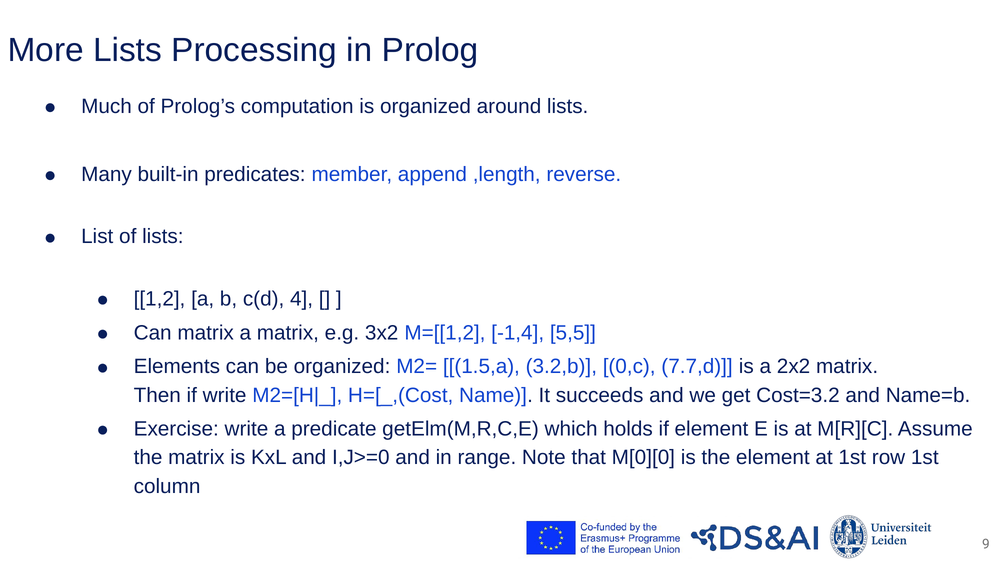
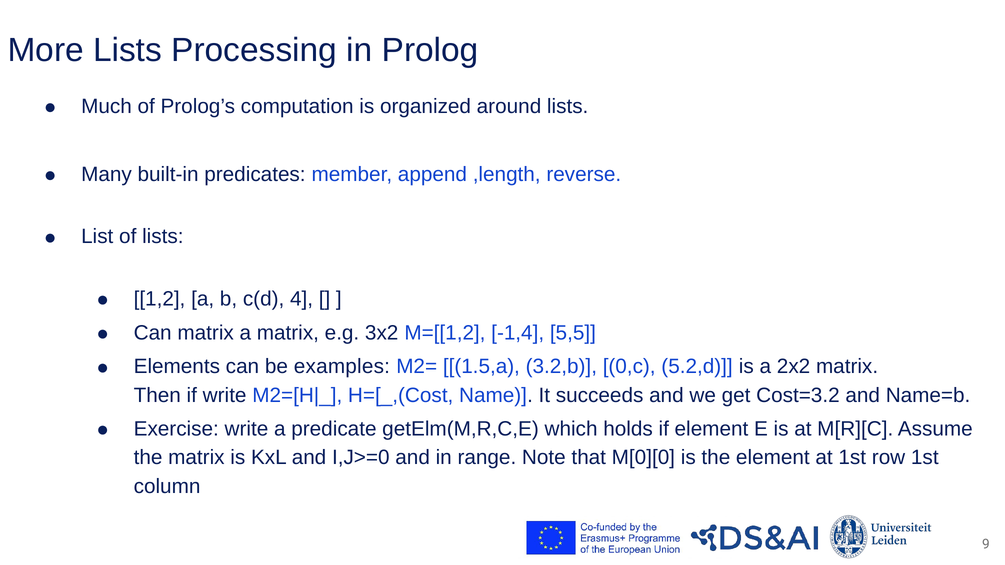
be organized: organized -> examples (342, 367)
7.7,d: 7.7,d -> 5.2,d (697, 367)
